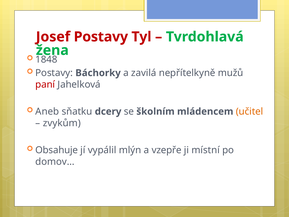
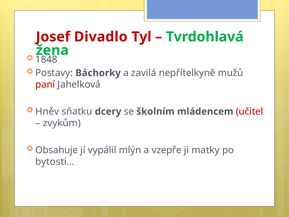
Josef Postavy: Postavy -> Divadlo (101, 37)
Aneb: Aneb -> Hněv (47, 111)
učitel colour: orange -> red (250, 111)
místní: místní -> matky (206, 150)
domov…: domov… -> bytosti… (55, 161)
